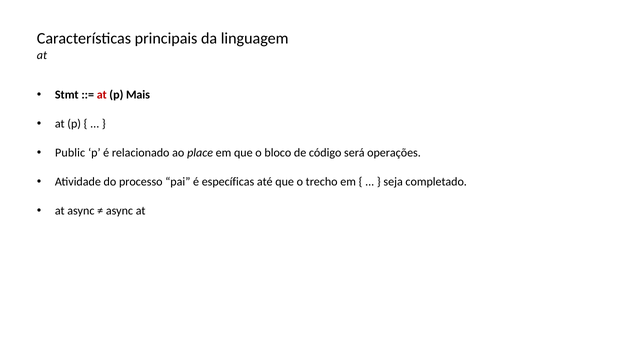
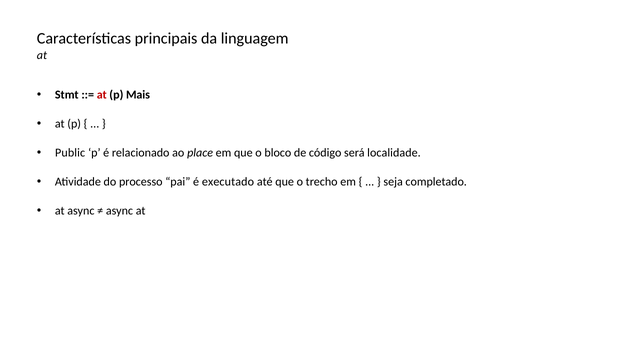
operações: operações -> localidade (394, 153)
específicas: específicas -> executado (228, 182)
